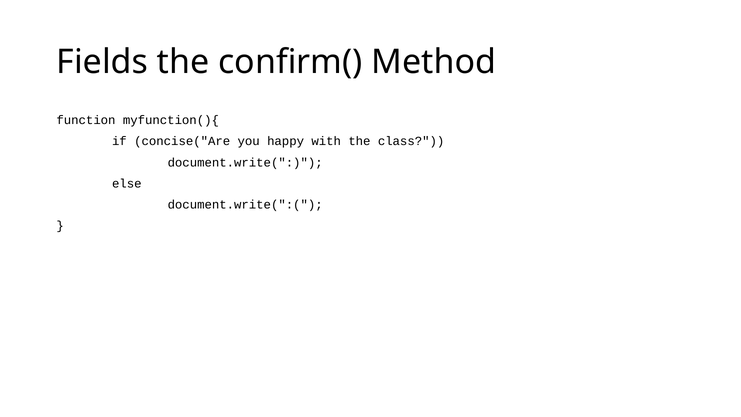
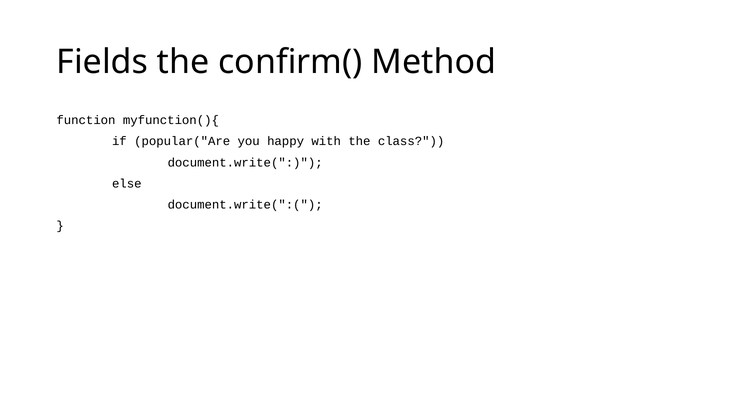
concise("Are: concise("Are -> popular("Are (182, 141)
